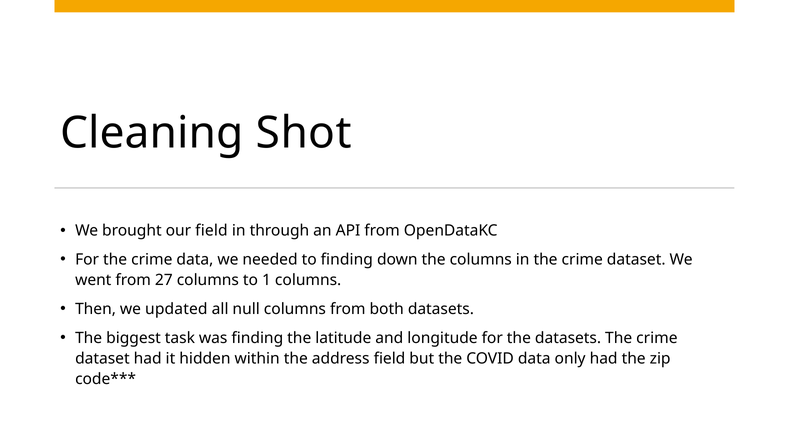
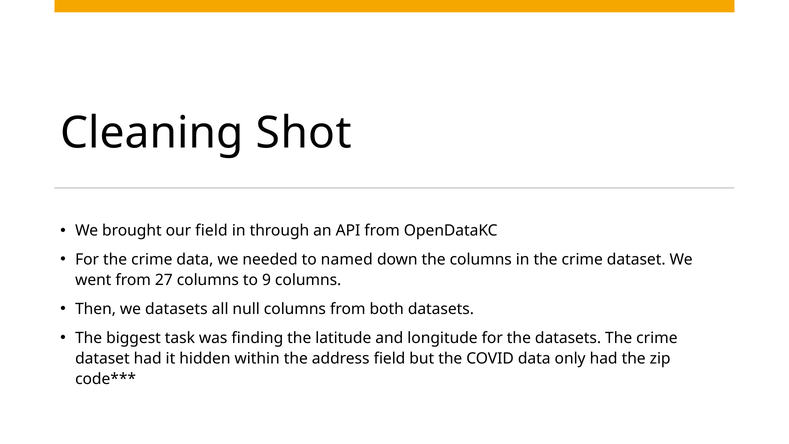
to finding: finding -> named (347, 260)
1: 1 -> 9 (267, 280)
we updated: updated -> datasets (176, 309)
